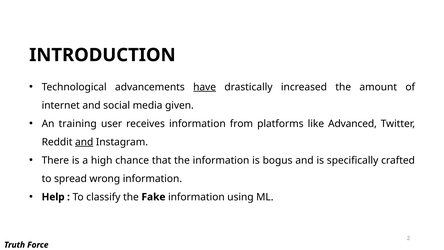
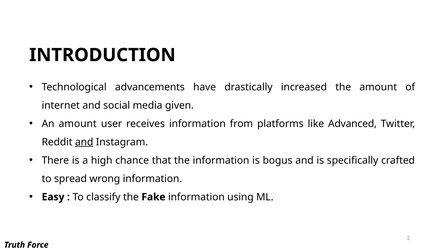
have underline: present -> none (205, 87)
An training: training -> amount (78, 124)
Help: Help -> Easy (53, 197)
